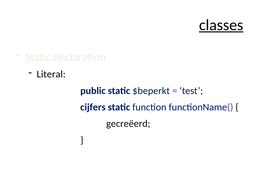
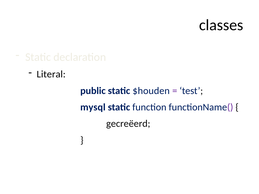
classes underline: present -> none (221, 25)
$beperkt: $beperkt -> $houden (151, 91)
cijfers: cijfers -> mysql (93, 107)
